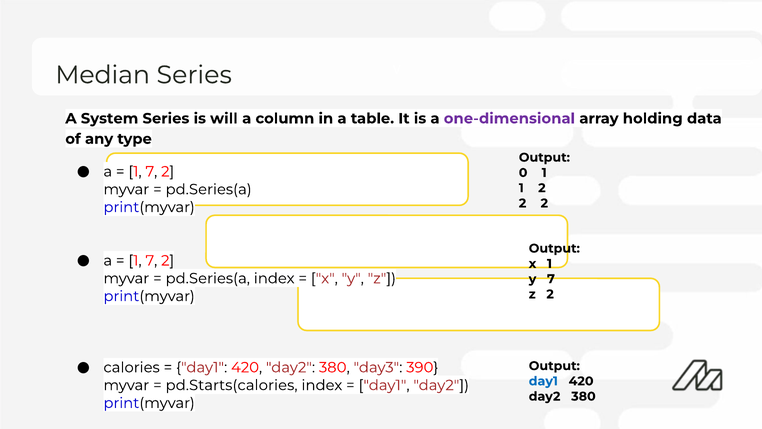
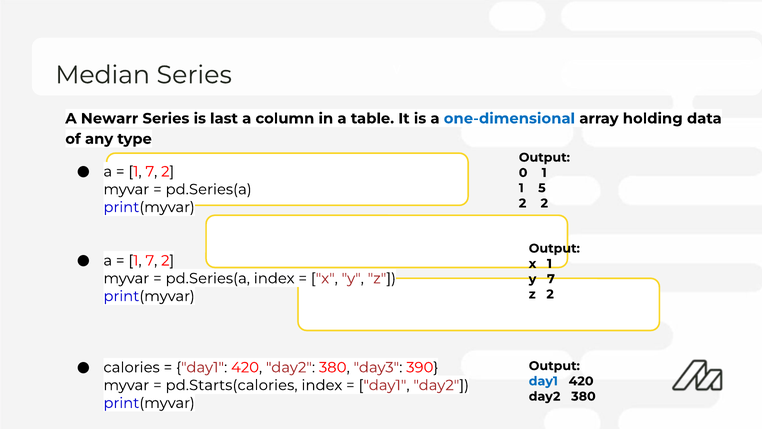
System: System -> Newarr (110, 118)
will: will -> last (224, 118)
one-dimensional colour: purple -> blue (509, 118)
1 2: 2 -> 5 (542, 188)
